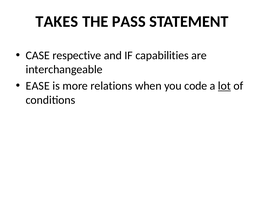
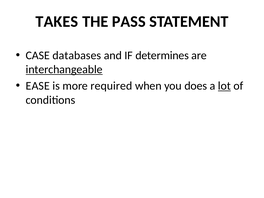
respective: respective -> databases (77, 55)
capabilities: capabilities -> determines (162, 55)
interchangeable underline: none -> present (64, 69)
relations: relations -> required (111, 86)
code: code -> does (196, 86)
